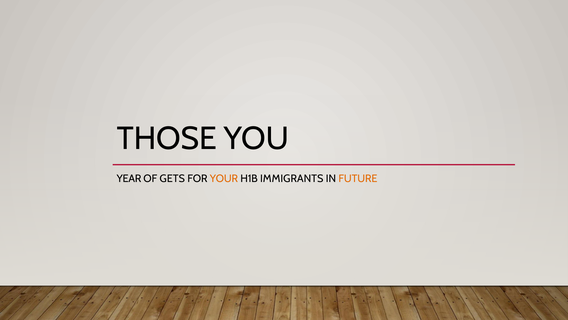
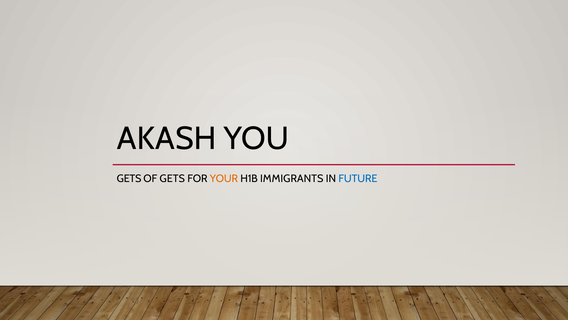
THOSE: THOSE -> AKASH (167, 138)
YEAR: YEAR -> GETS (129, 178)
FUTURE colour: orange -> blue (358, 178)
